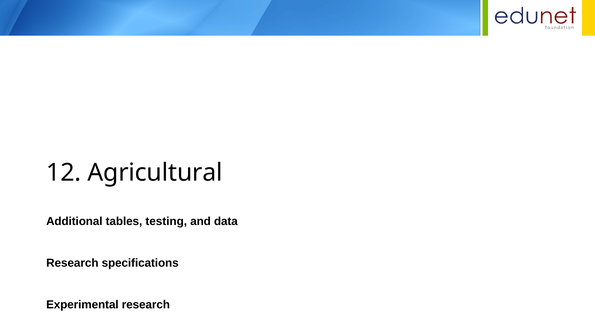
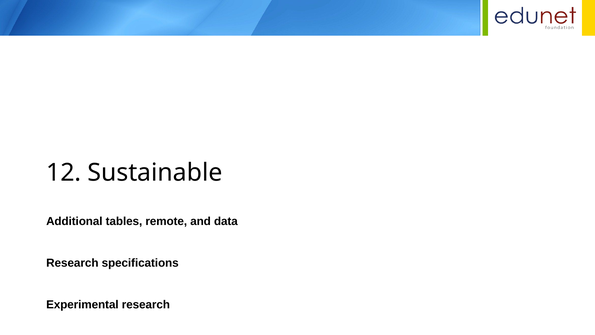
Agricultural: Agricultural -> Sustainable (155, 172)
testing: testing -> remote (166, 221)
